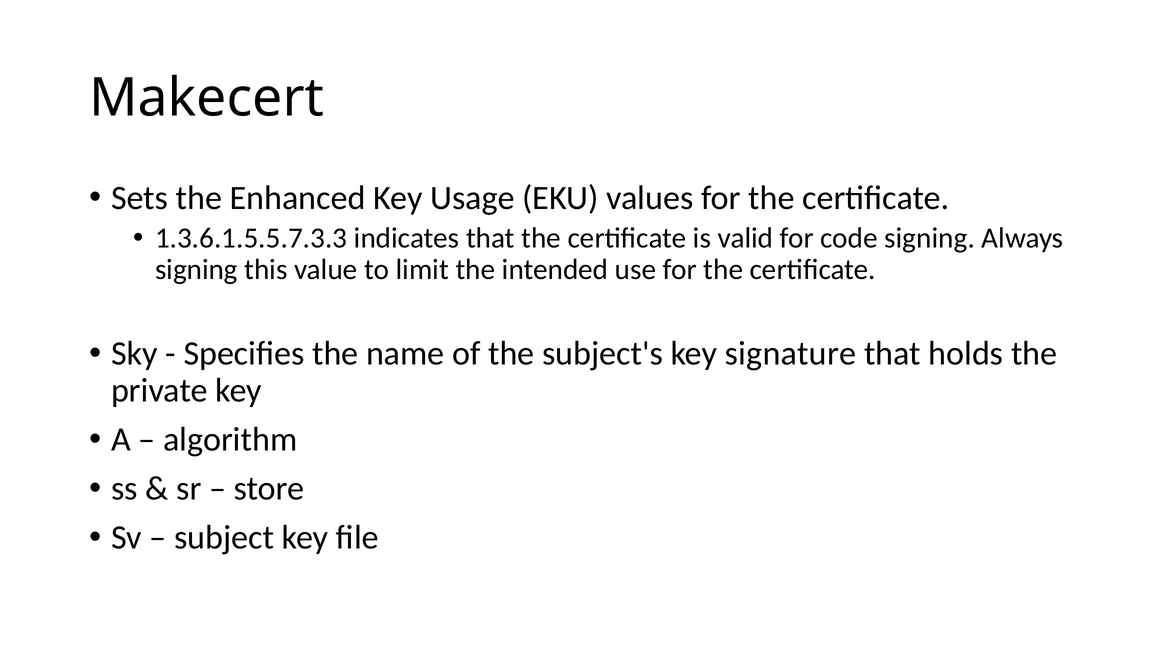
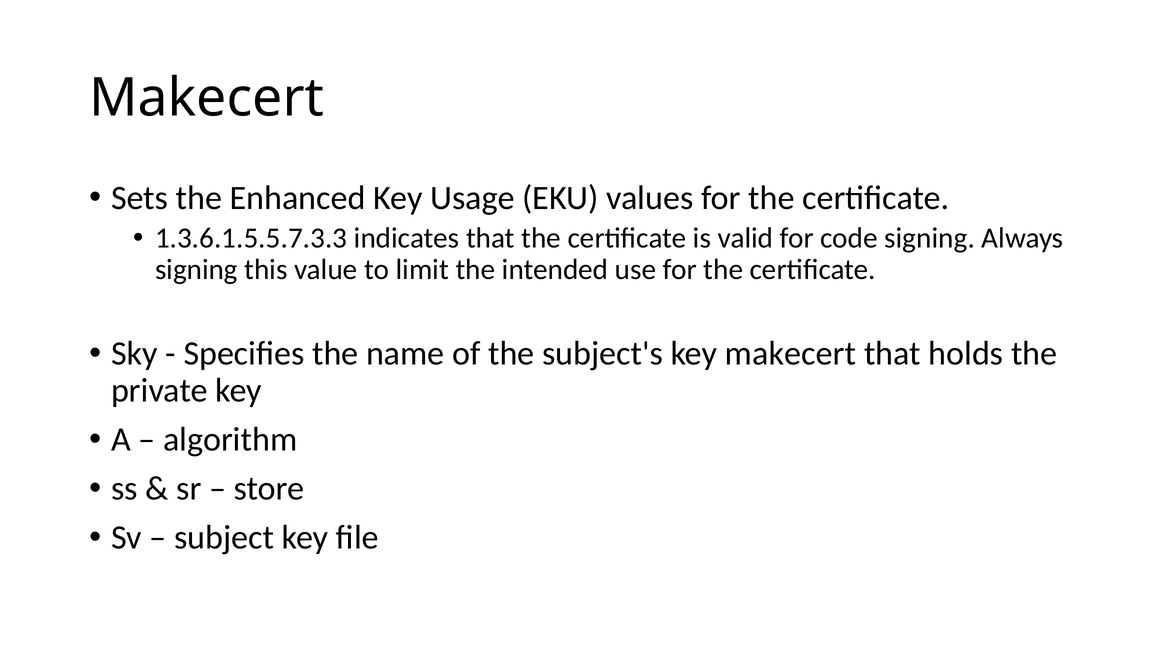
key signature: signature -> makecert (791, 354)
